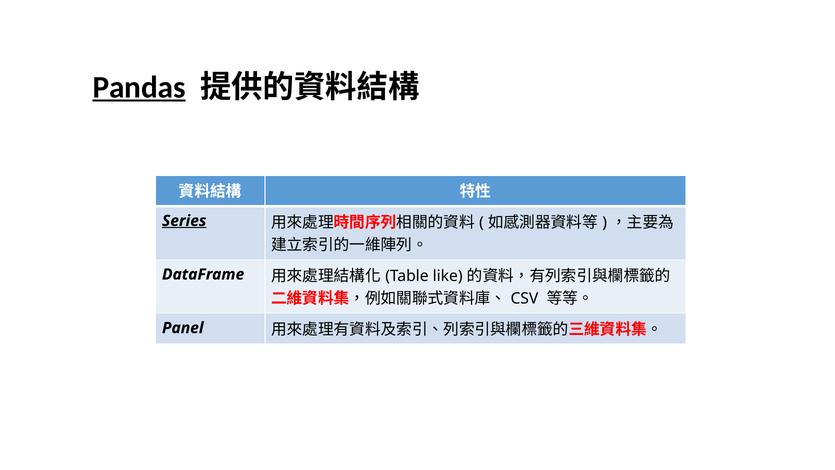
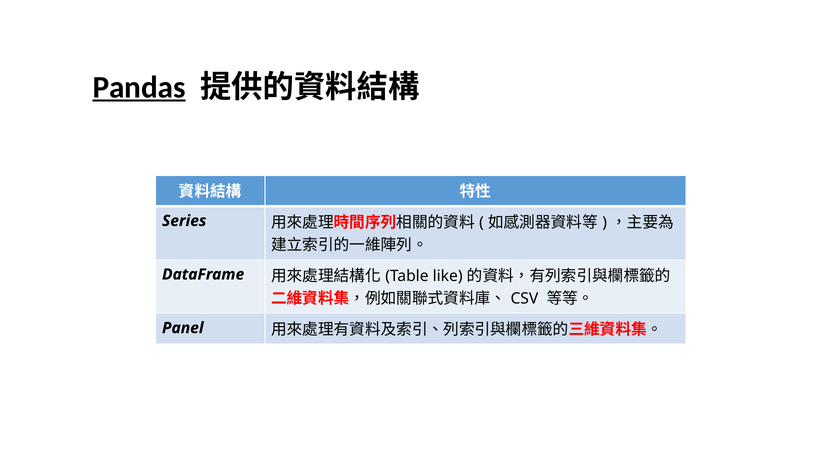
Series underline: present -> none (184, 221)
